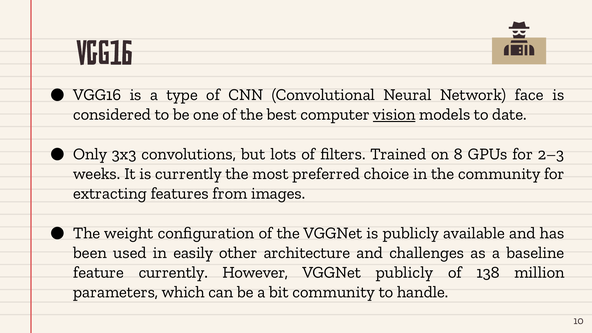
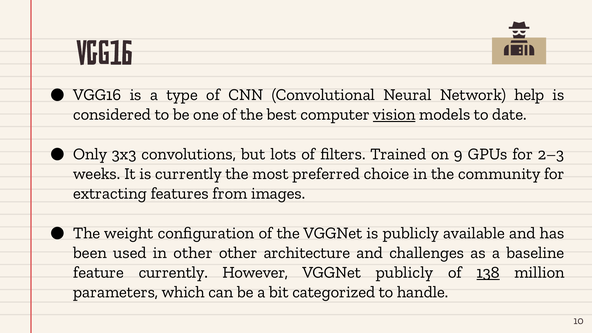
face: face -> help (529, 95)
8: 8 -> 9 (458, 154)
in easily: easily -> other (193, 253)
138 underline: none -> present (488, 272)
bit community: community -> categorized (334, 292)
